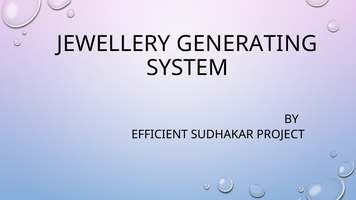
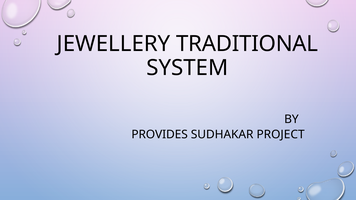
GENERATING: GENERATING -> TRADITIONAL (247, 44)
EFFICIENT: EFFICIENT -> PROVIDES (160, 135)
